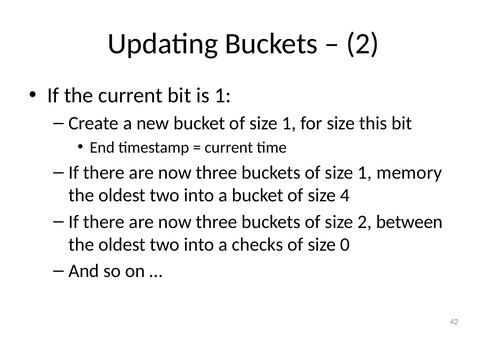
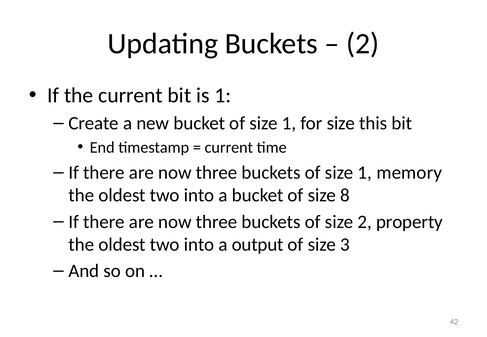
4: 4 -> 8 (345, 195)
between: between -> property (409, 222)
checks: checks -> output (258, 245)
0: 0 -> 3 (345, 245)
